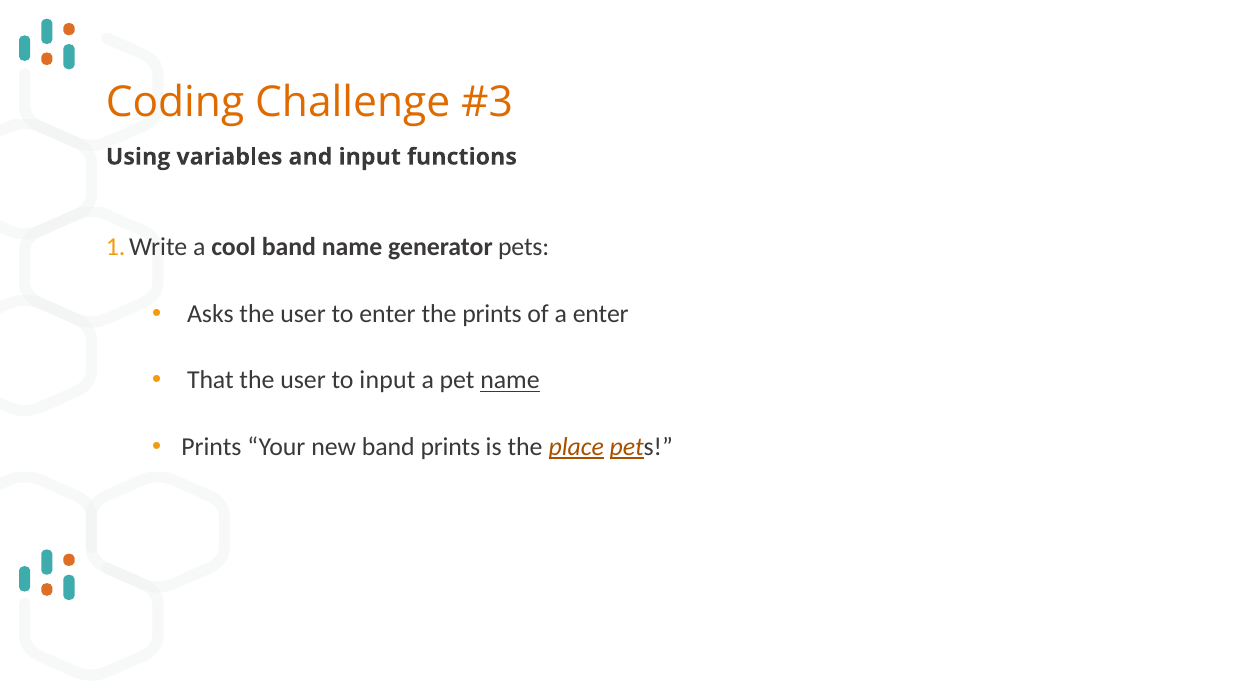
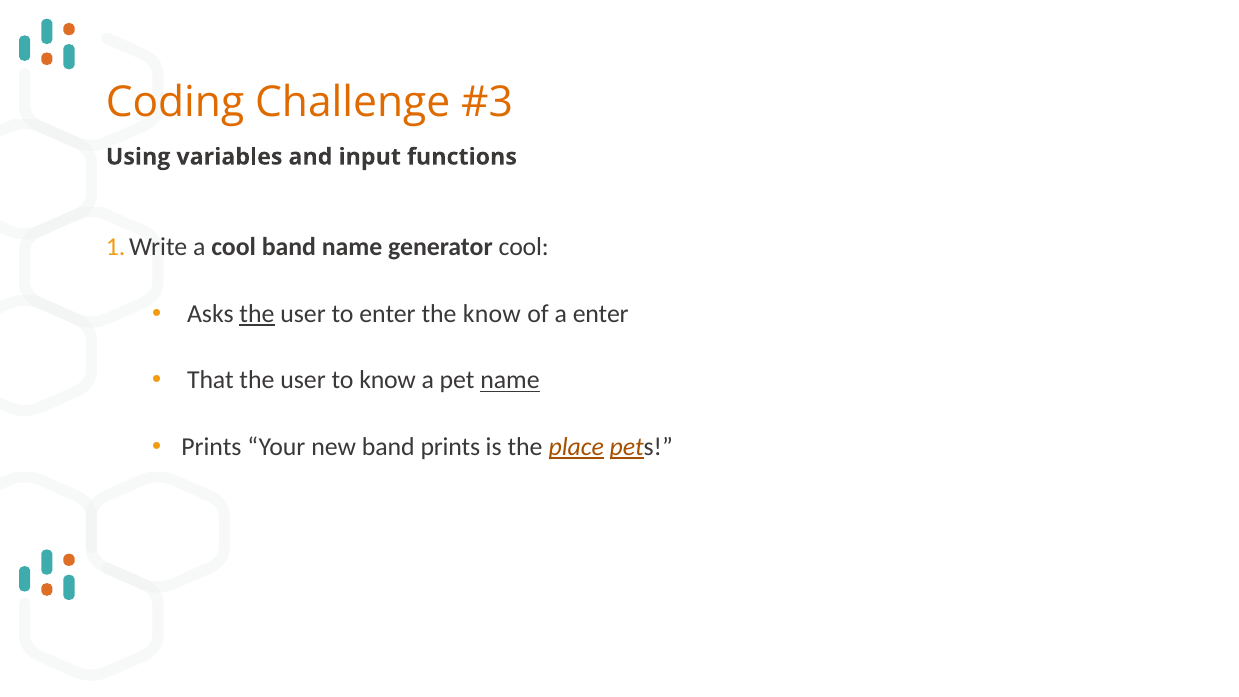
generator pets: pets -> cool (524, 247)
the underline: none -> present (257, 314)
the prints: prints -> know (492, 314)
to input: input -> know (388, 381)
